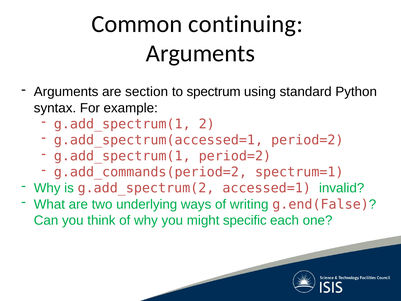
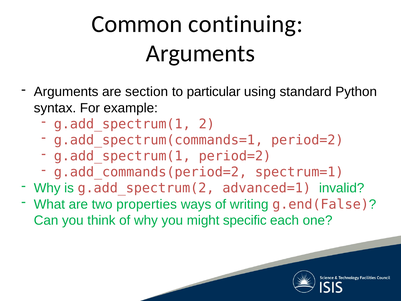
spectrum: spectrum -> particular (214, 92)
g.add_spectrum(accessed=1: g.add_spectrum(accessed=1 -> g.add_spectrum(commands=1 (158, 140)
accessed=1: accessed=1 -> advanced=1 (267, 188)
underlying: underlying -> properties (147, 204)
